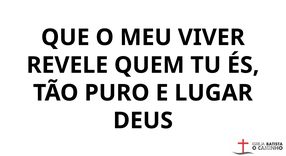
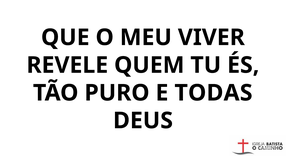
LUGAR: LUGAR -> TODAS (213, 93)
